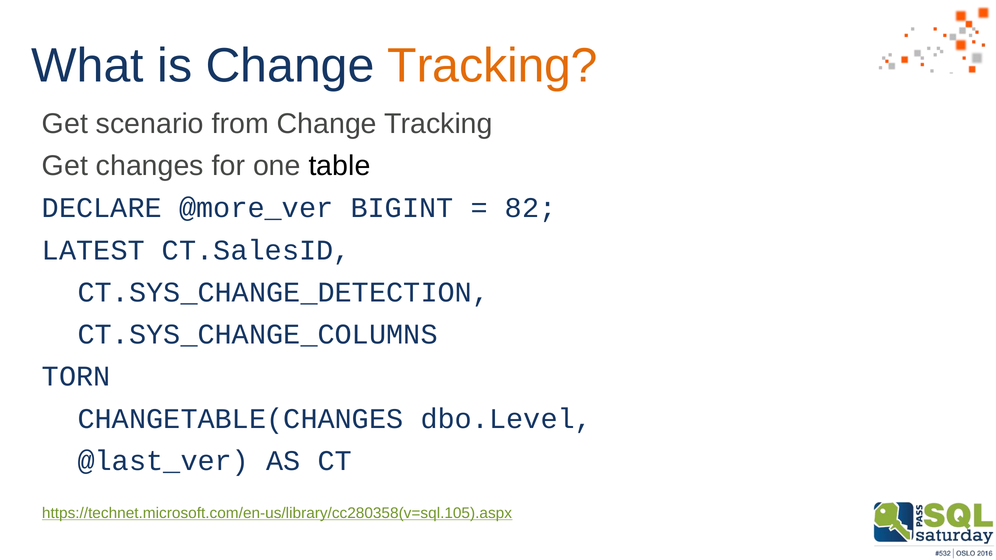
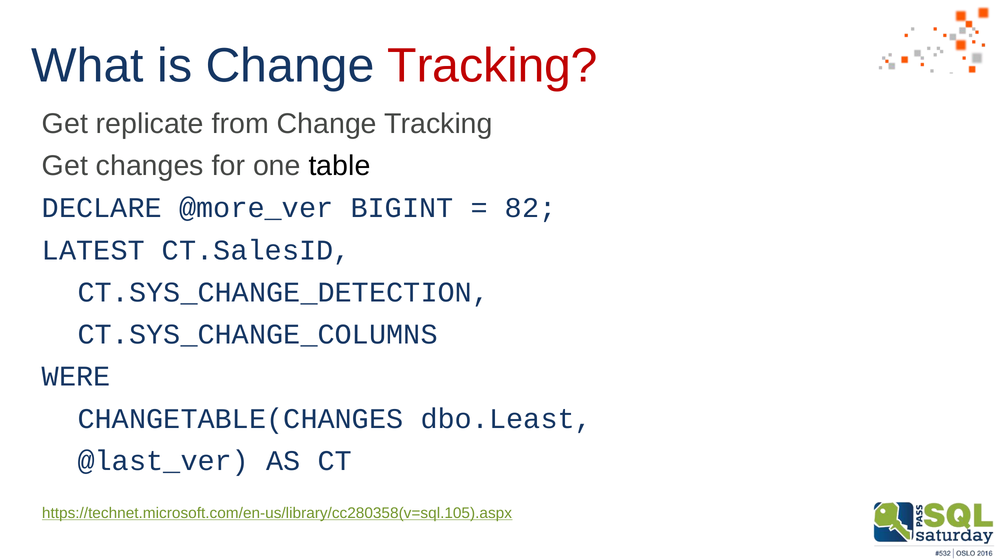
Tracking colour: orange -> red (493, 66)
scenario: scenario -> replicate (150, 124)
TORN: TORN -> WERE (76, 377)
dbo.Level: dbo.Level -> dbo.Least (506, 419)
